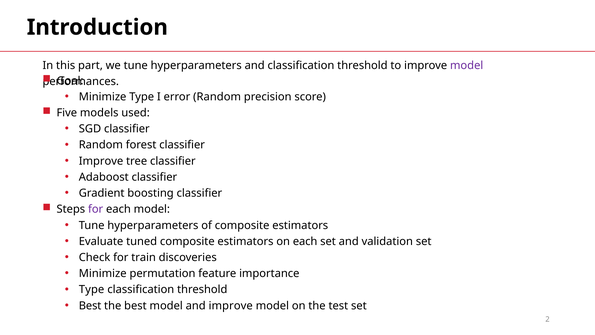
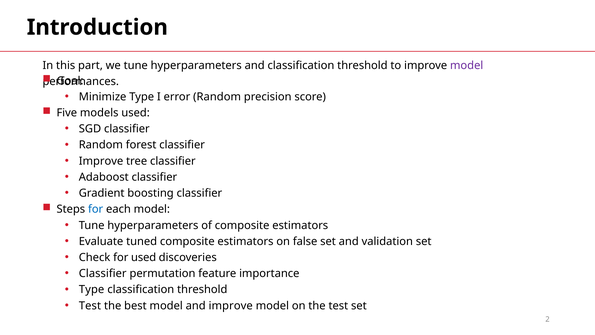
for colour: purple -> blue (96, 209)
on each: each -> false (305, 241)
for train: train -> used (144, 257)
Minimize: Minimize -> Classifier (103, 273)
Best: Best -> Test (90, 305)
